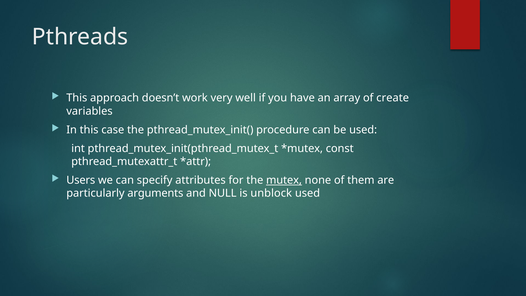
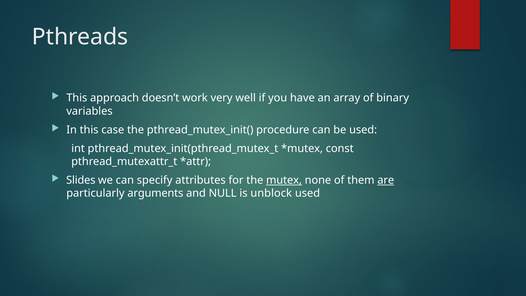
create: create -> binary (393, 98)
Users: Users -> Slides (81, 180)
are underline: none -> present (386, 180)
